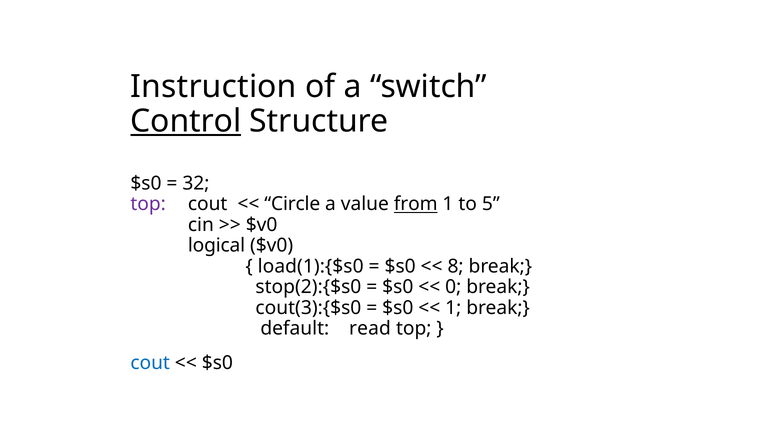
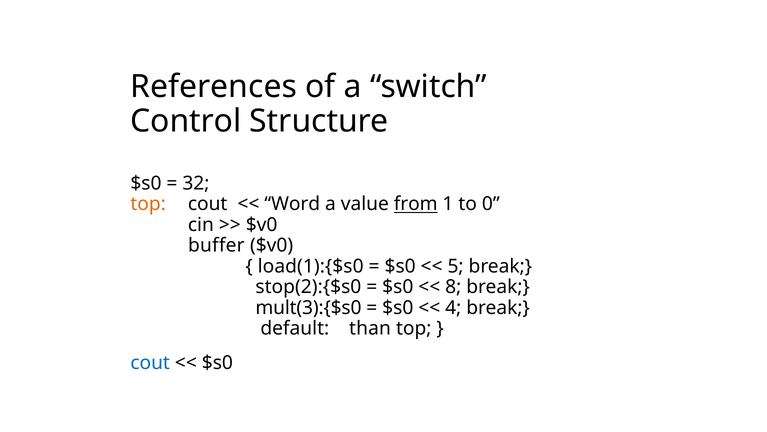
Instruction: Instruction -> References (214, 86)
Control underline: present -> none (186, 121)
top colour: purple -> orange (148, 204)
Circle: Circle -> Word (292, 204)
5: 5 -> 0 (491, 204)
logical: logical -> buffer (216, 245)
8: 8 -> 5 (456, 266)
0: 0 -> 8 (453, 287)
cout(3):{$s0: cout(3):{$s0 -> mult(3):{$s0 (308, 307)
1: 1 -> 4 (453, 307)
read: read -> than (370, 328)
